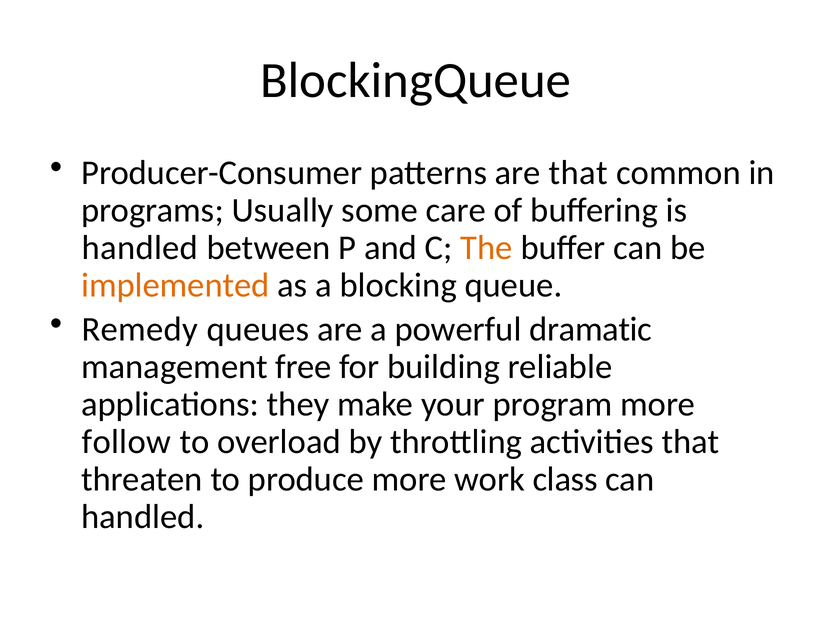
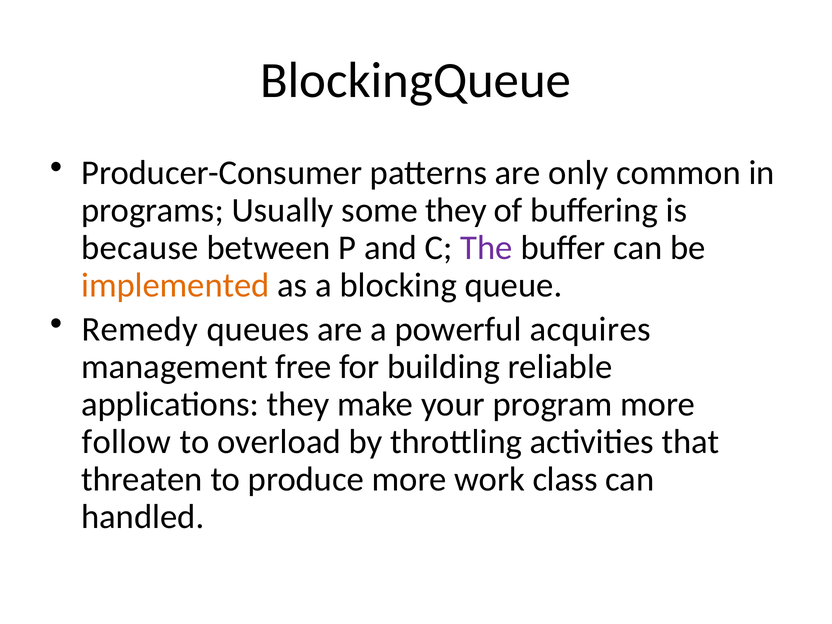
are that: that -> only (578, 173)
some care: care -> they (456, 210)
handled: handled -> because (140, 248)
The colour: orange -> purple (487, 248)
dramatic: dramatic -> acquires (590, 329)
